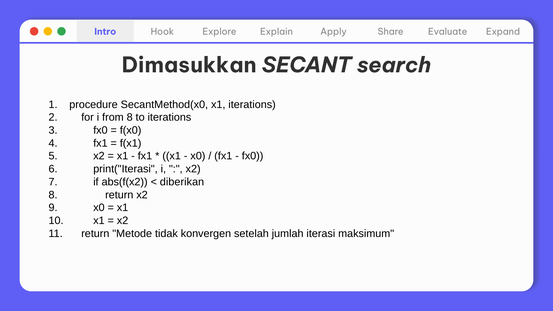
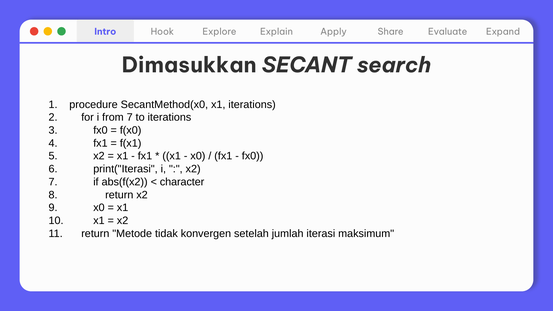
from 8: 8 -> 7 (130, 117)
diberikan: diberikan -> character (182, 182)
